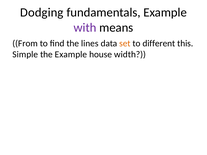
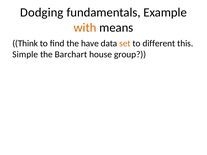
with colour: purple -> orange (85, 28)
From: From -> Think (25, 43)
lines: lines -> have (90, 43)
the Example: Example -> Barchart (71, 54)
width: width -> group (130, 54)
